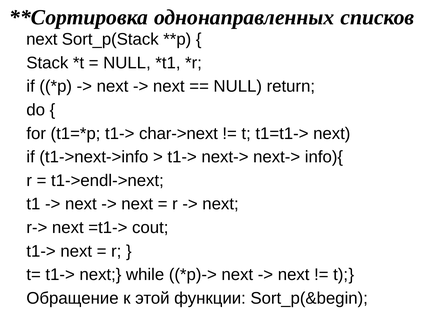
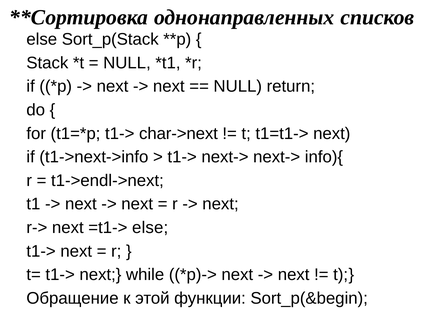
next: next -> else (42, 39)
=t1-> cout: cout -> else (150, 228)
